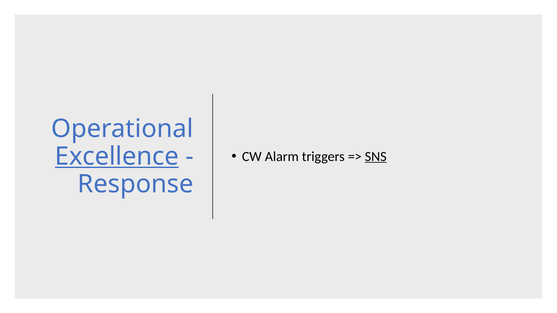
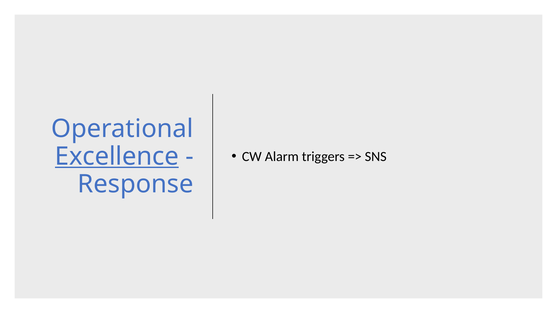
SNS underline: present -> none (376, 157)
